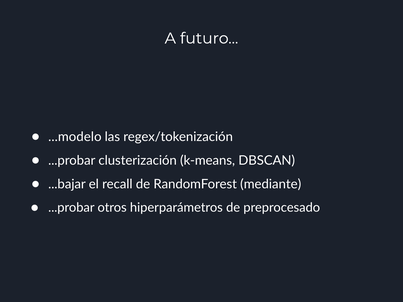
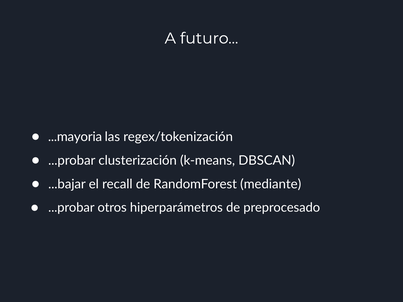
...modelo: ...modelo -> ...mayoria (75, 137)
